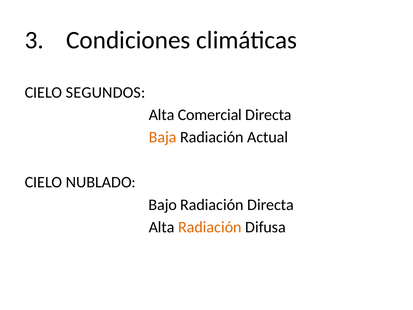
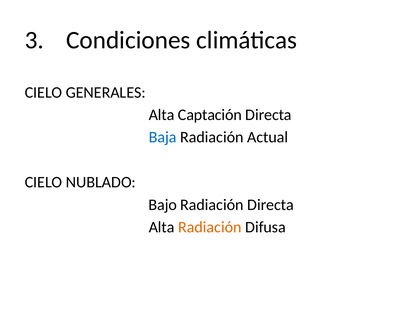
SEGUNDOS: SEGUNDOS -> GENERALES (106, 92)
Comercial: Comercial -> Captación (210, 115)
Baja colour: orange -> blue (163, 137)
